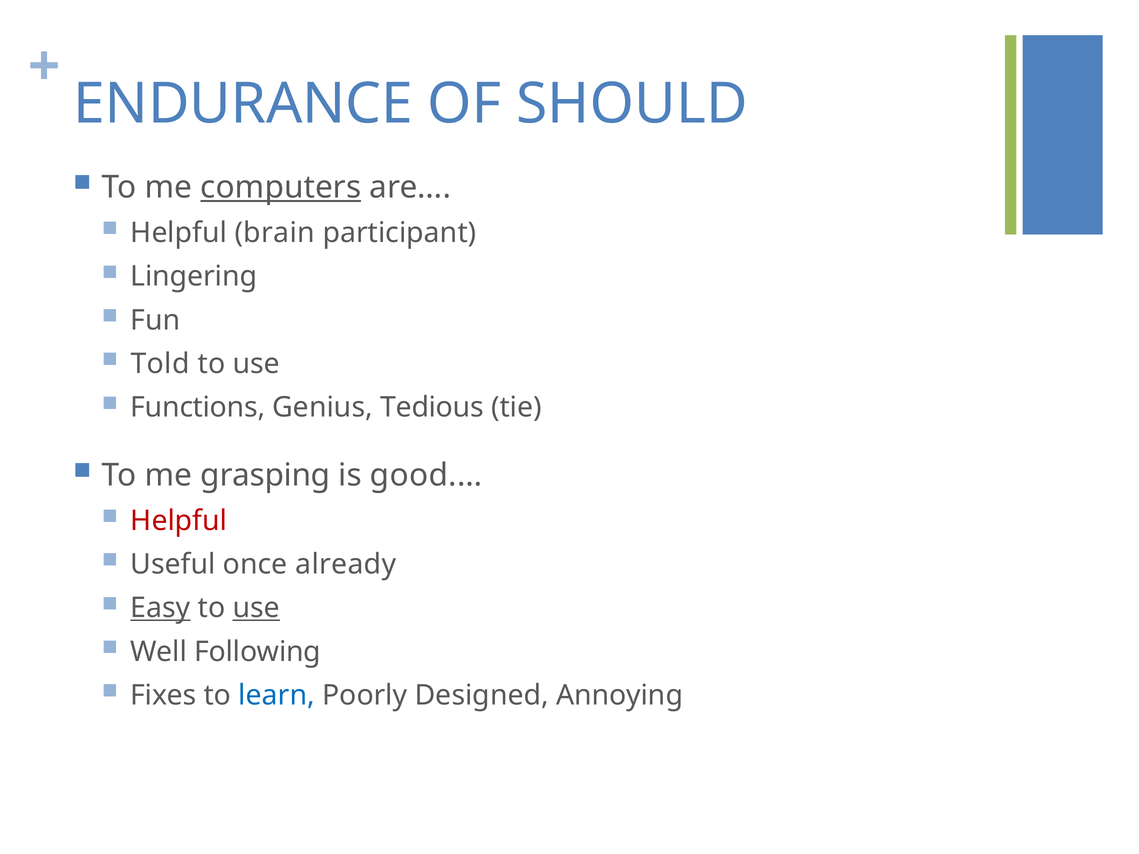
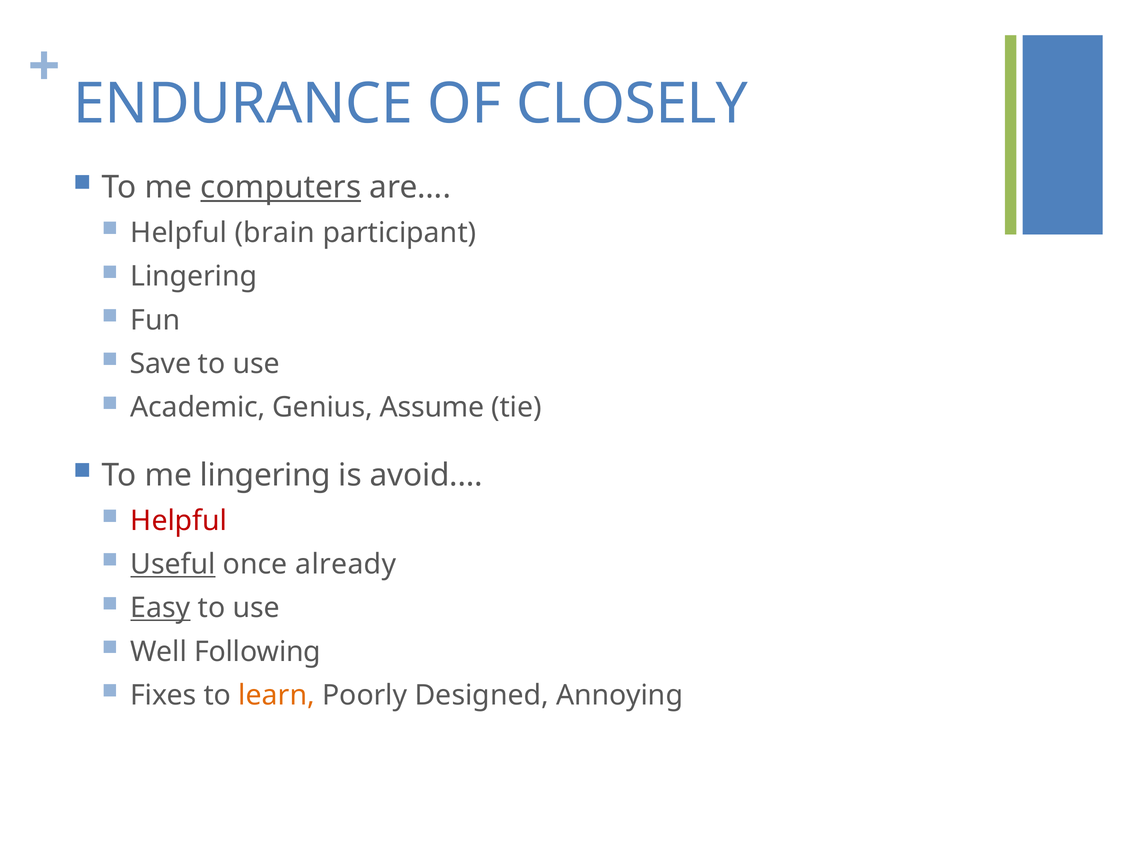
SHOULD: SHOULD -> CLOSELY (632, 104)
Told: Told -> Save (161, 364)
Functions: Functions -> Academic (198, 408)
Tedious: Tedious -> Assume (432, 408)
me grasping: grasping -> lingering (265, 476)
good.…: good.… -> avoid.… (426, 476)
Useful underline: none -> present (173, 565)
use underline: present -> none (256, 608)
learn colour: blue -> orange (277, 696)
